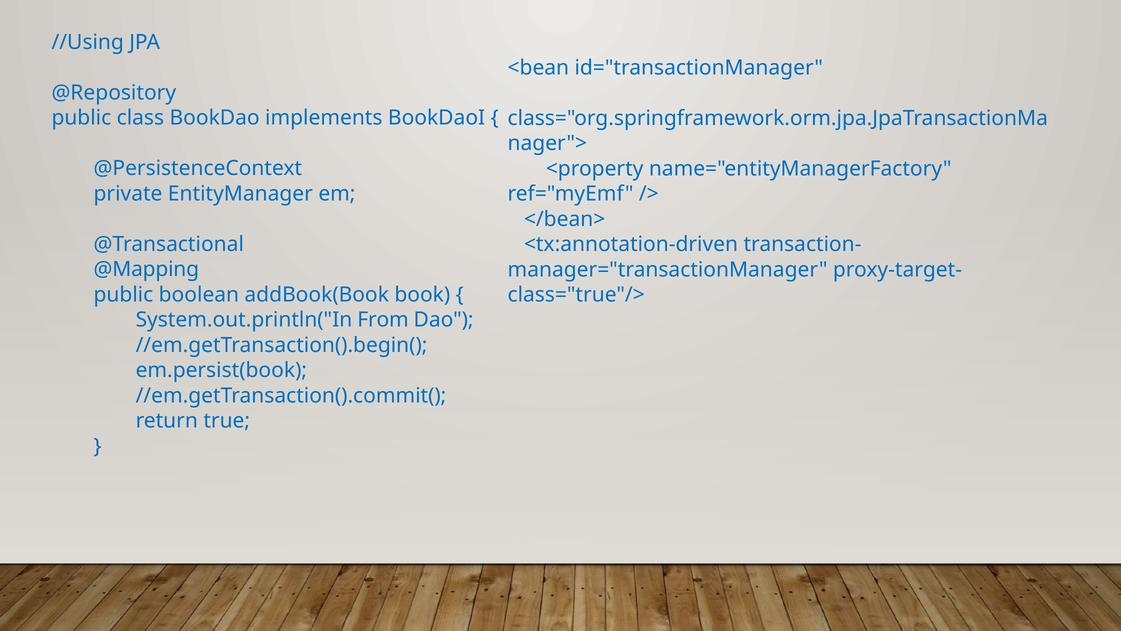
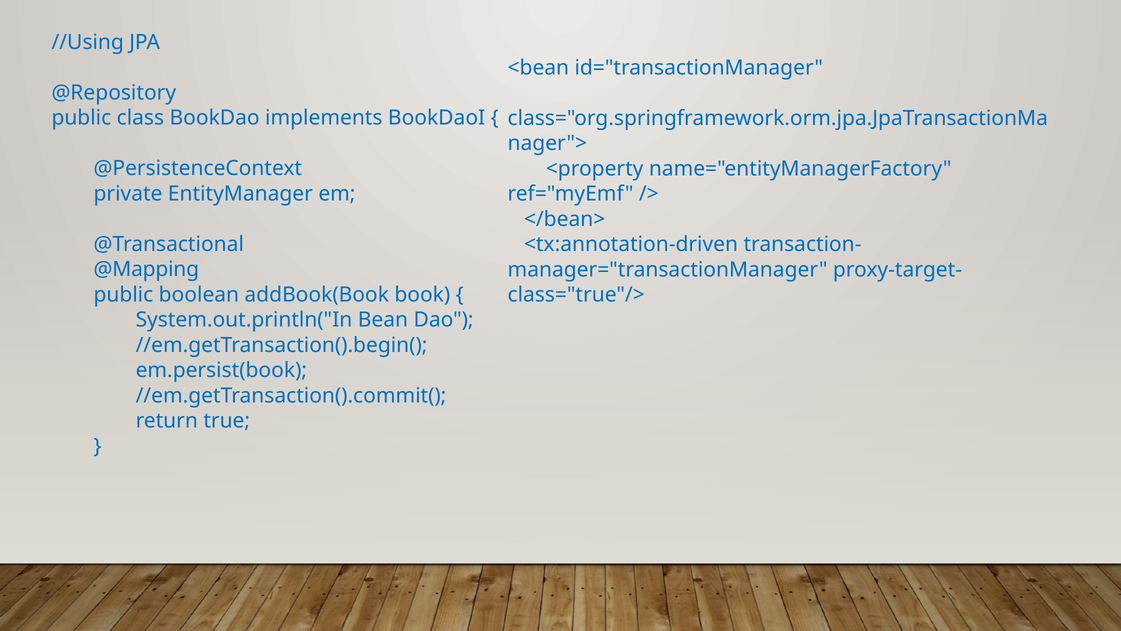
From: From -> Bean (383, 320)
